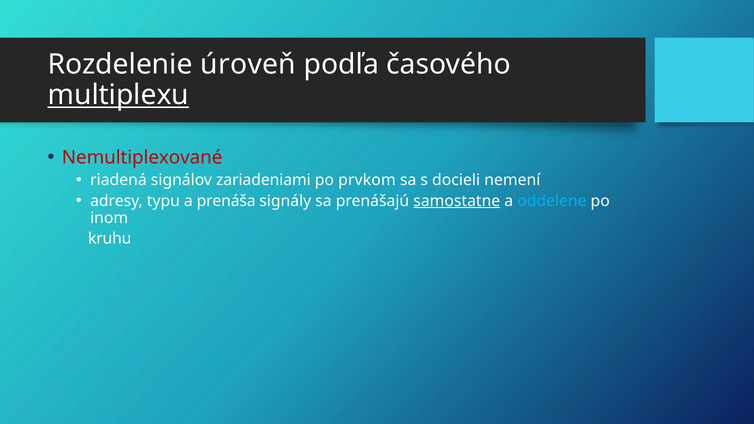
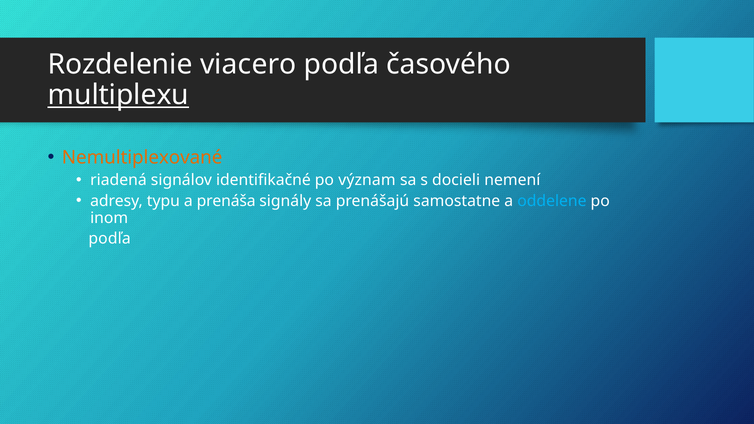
úroveň: úroveň -> viacero (248, 65)
Nemultiplexované colour: red -> orange (142, 157)
zariadeniami: zariadeniami -> identifikačné (263, 180)
prvkom: prvkom -> význam (367, 180)
samostatne underline: present -> none (457, 201)
kruhu: kruhu -> podľa (110, 239)
